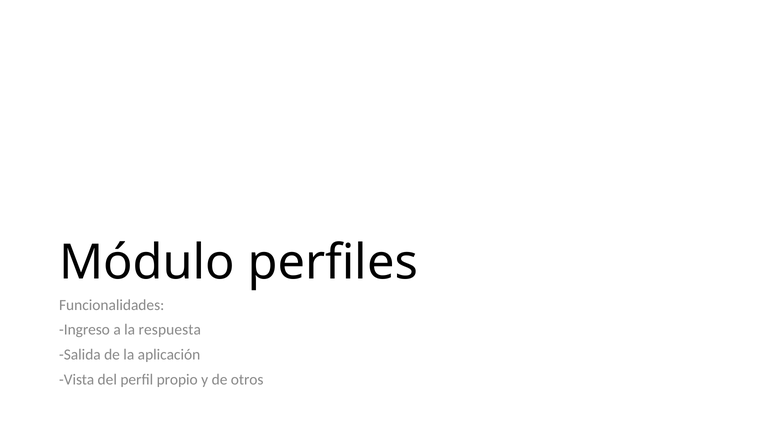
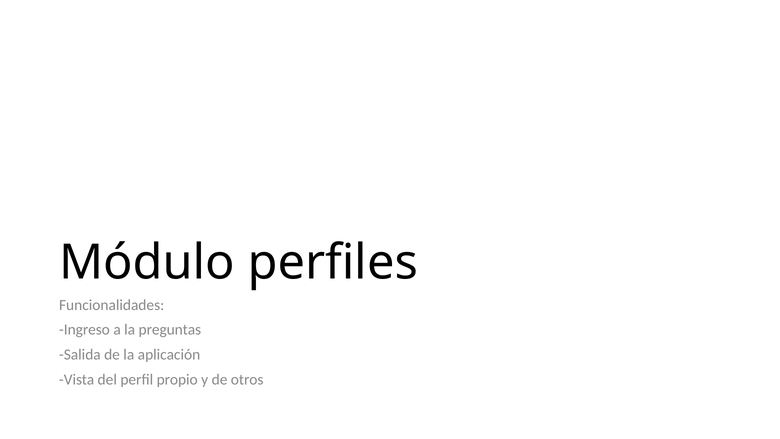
respuesta: respuesta -> preguntas (170, 330)
